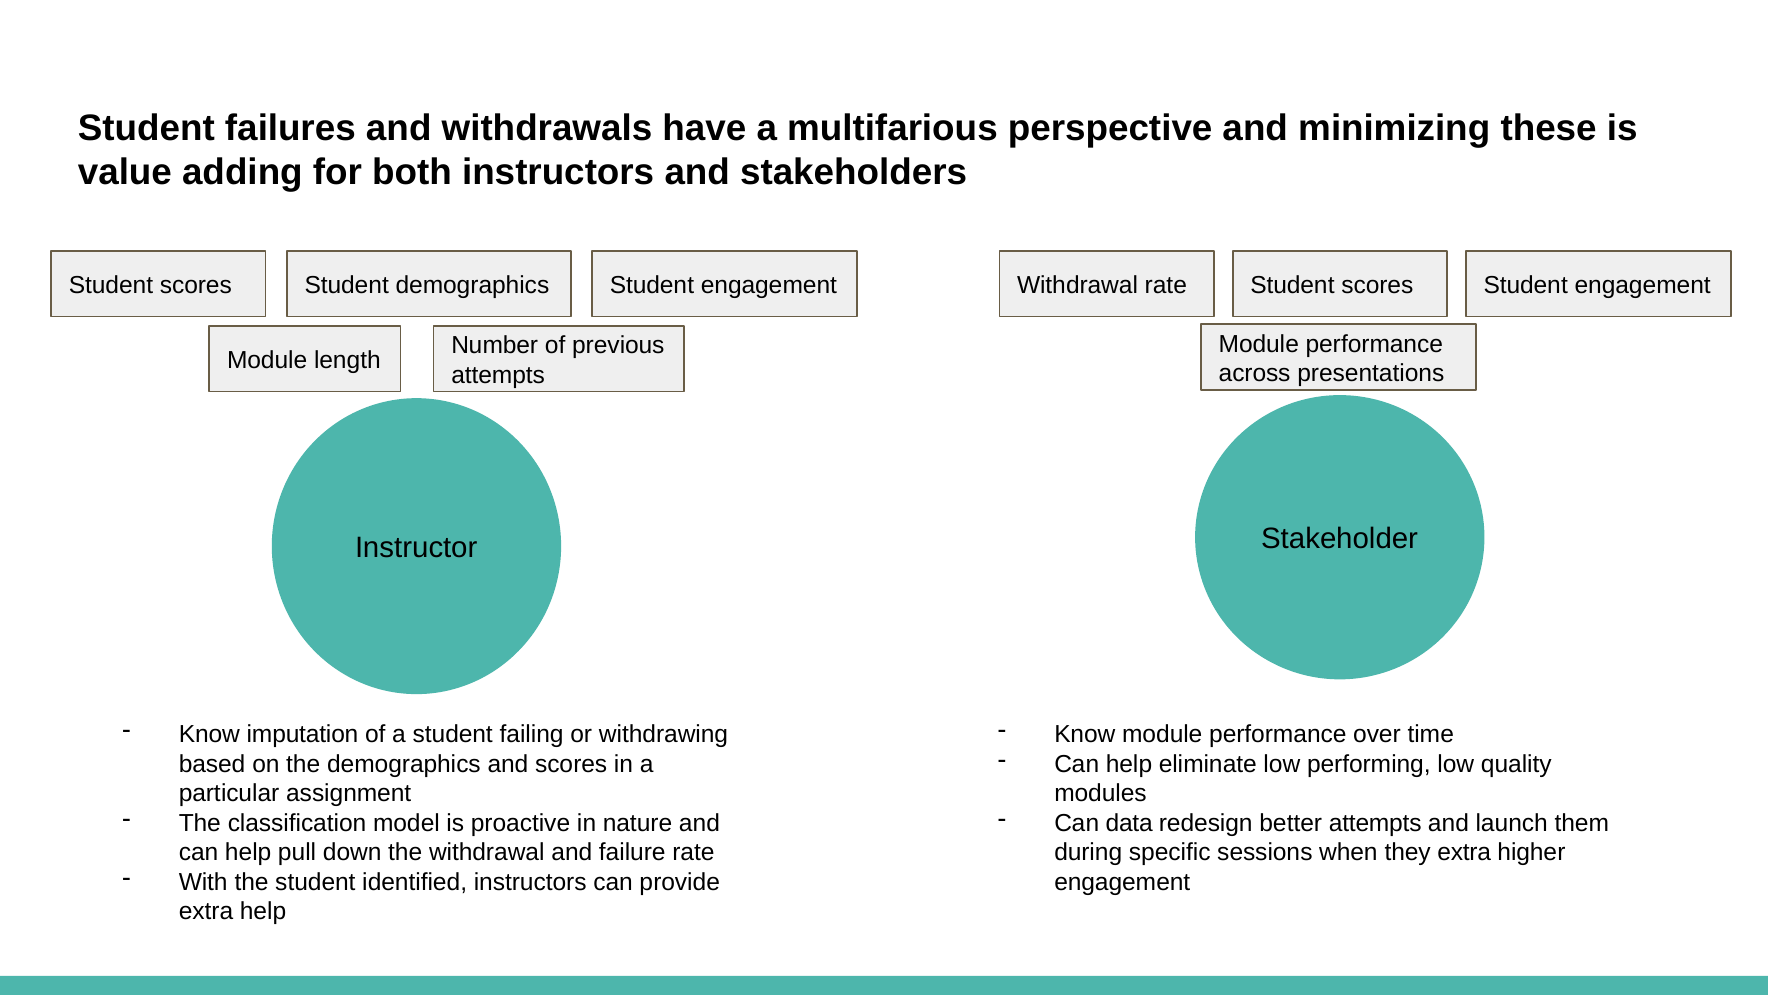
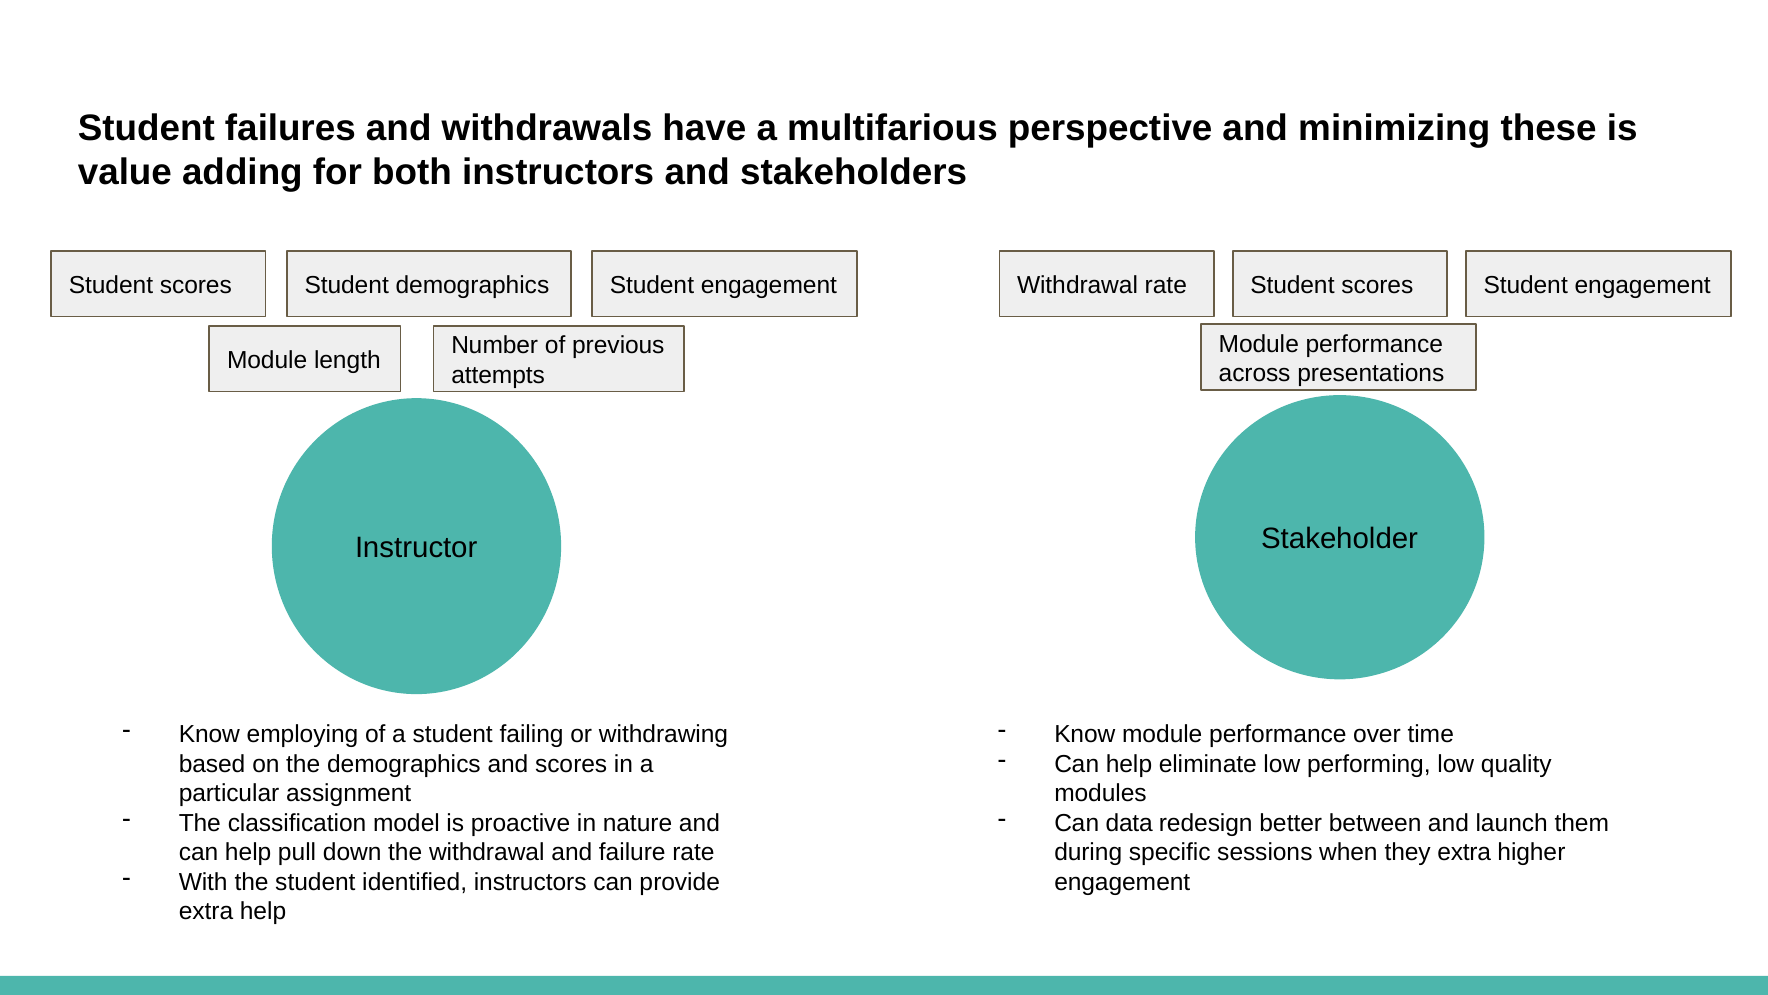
imputation: imputation -> employing (302, 734)
better attempts: attempts -> between (1375, 823)
